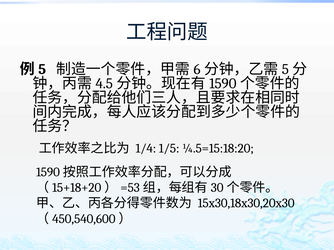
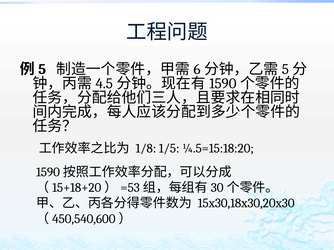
1/4: 1/4 -> 1/8 (146, 149)
